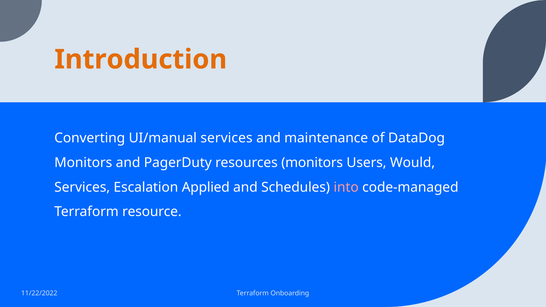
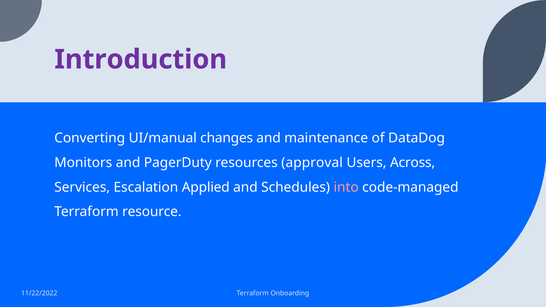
Introduction colour: orange -> purple (141, 59)
UI/manual services: services -> changes (227, 138)
resources monitors: monitors -> approval (312, 163)
Would: Would -> Across (413, 163)
